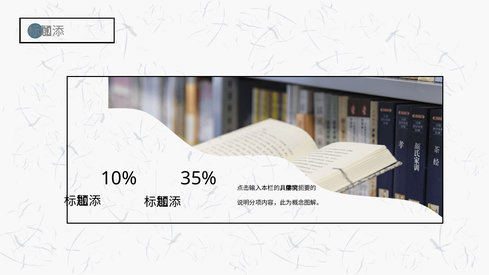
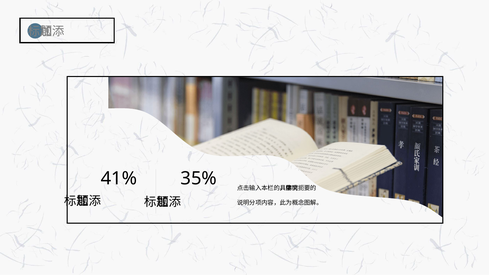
10%: 10% -> 41% (119, 179)
